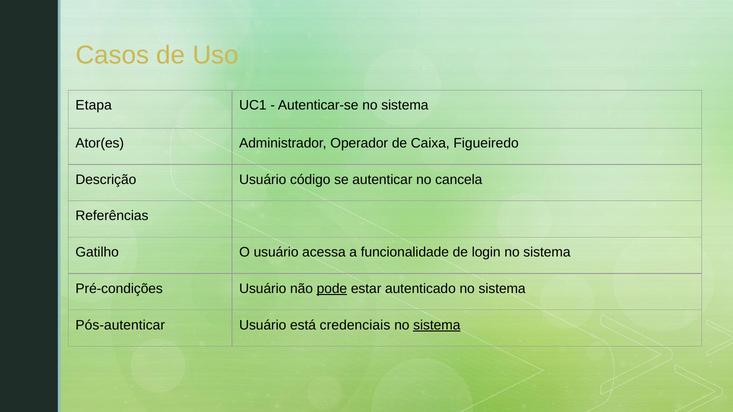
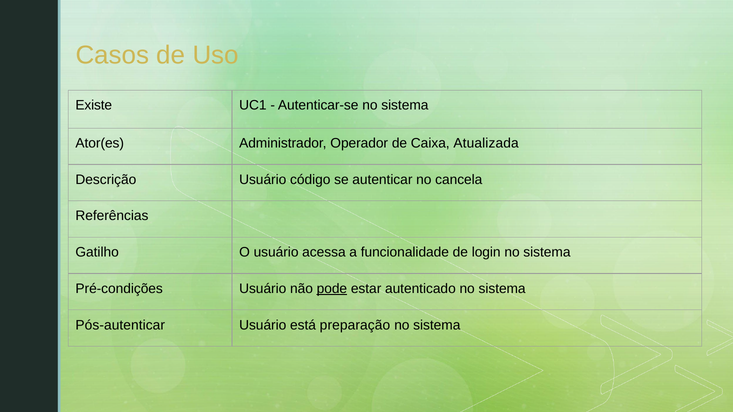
Etapa: Etapa -> Existe (94, 105)
Figueiredo: Figueiredo -> Atualizada (486, 143)
credenciais: credenciais -> preparação (355, 325)
sistema underline: present -> none (437, 325)
